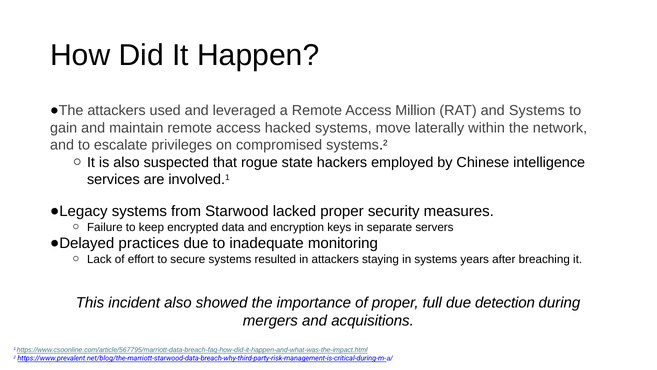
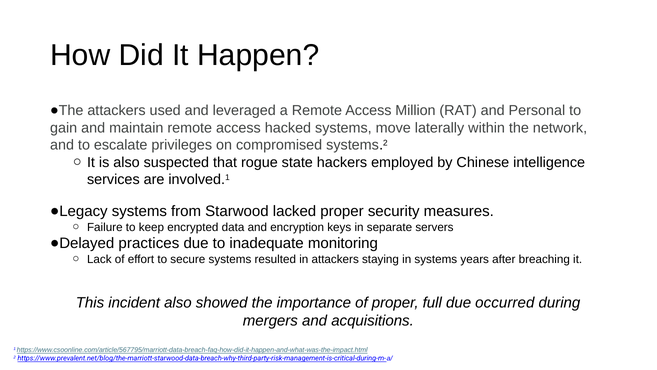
and Systems: Systems -> Personal (537, 110)
detection: detection -> occurred (505, 303)
